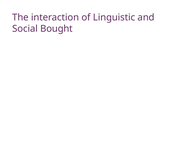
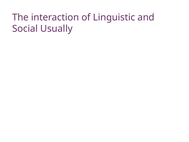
Bought: Bought -> Usually (56, 29)
